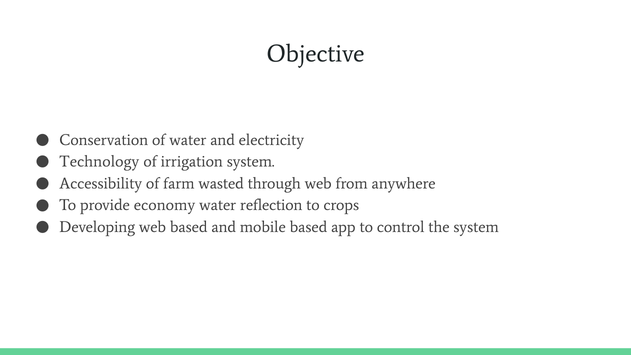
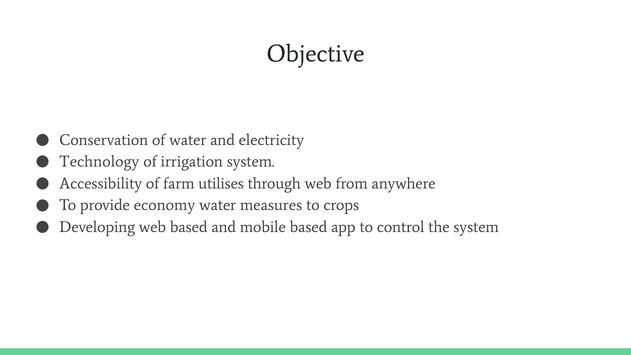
wasted: wasted -> utilises (221, 183)
reflection: reflection -> measures (271, 205)
